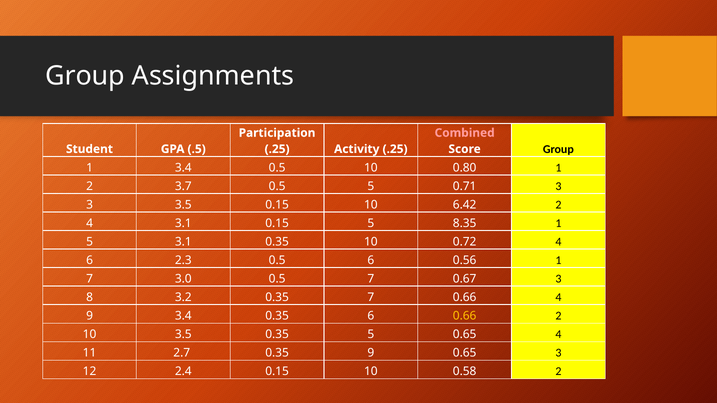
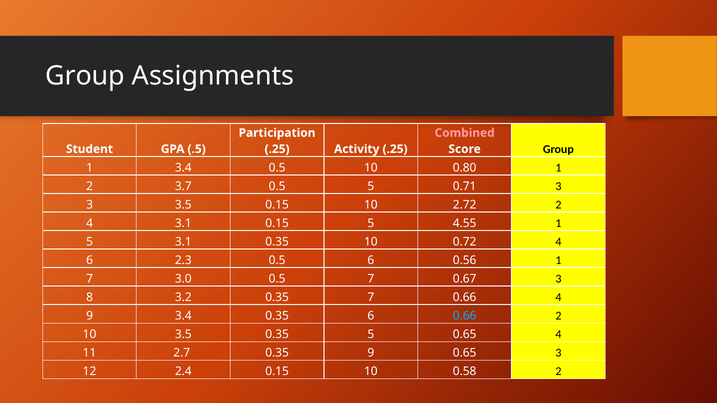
6.42: 6.42 -> 2.72 (465, 205)
8.35: 8.35 -> 4.55 (465, 223)
0.66 colour: yellow -> light blue (465, 316)
